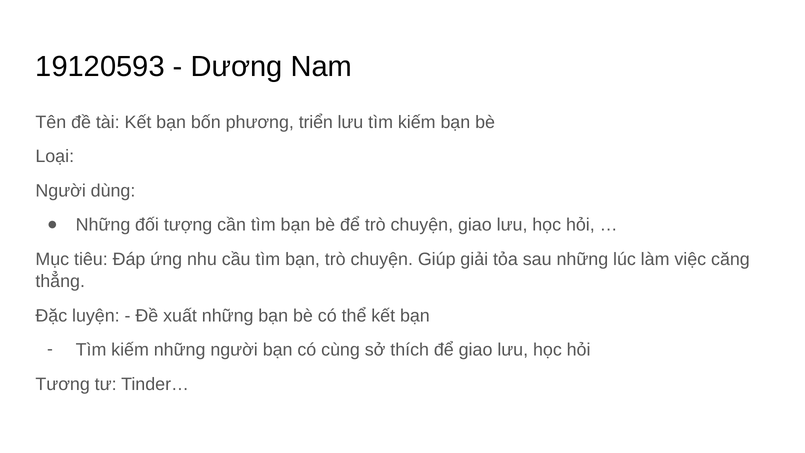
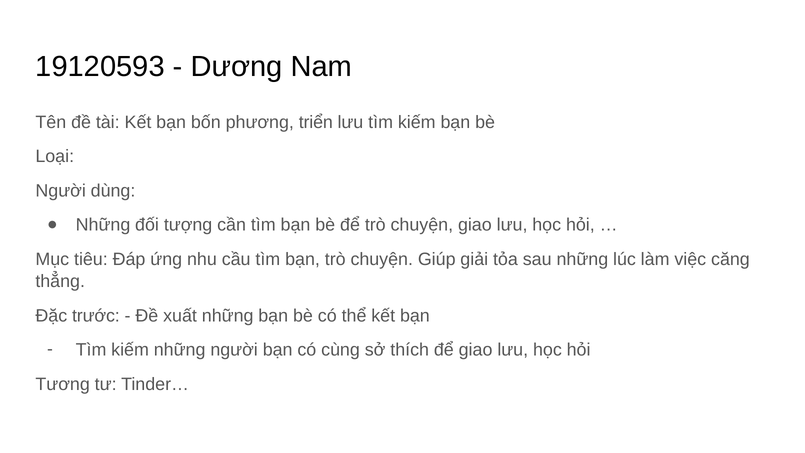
luyện: luyện -> trước (96, 316)
